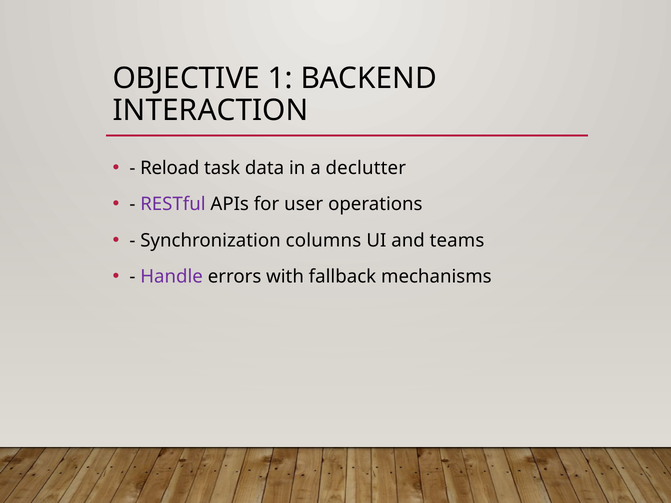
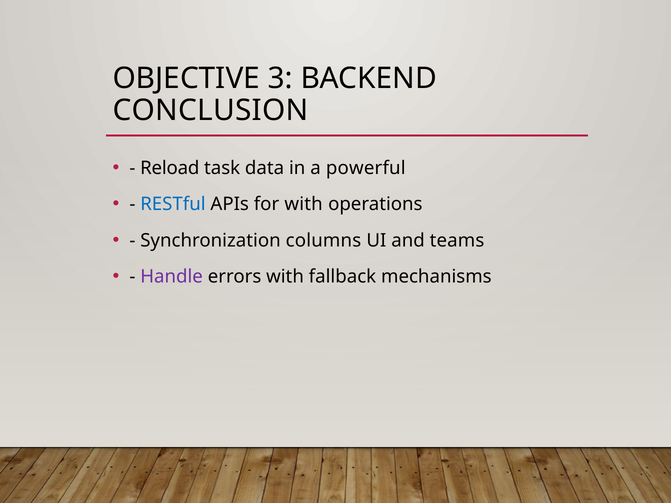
1: 1 -> 3 (280, 78)
INTERACTION: INTERACTION -> CONCLUSION (210, 111)
declutter: declutter -> powerful (366, 168)
RESTful colour: purple -> blue (173, 204)
for user: user -> with (304, 204)
